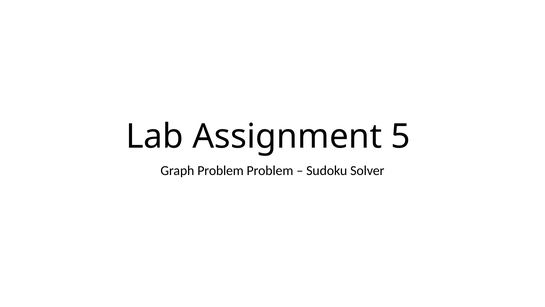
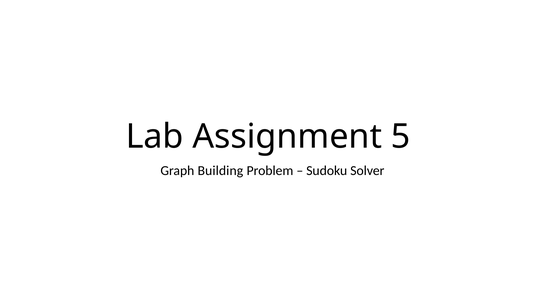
Graph Problem: Problem -> Building (220, 170)
